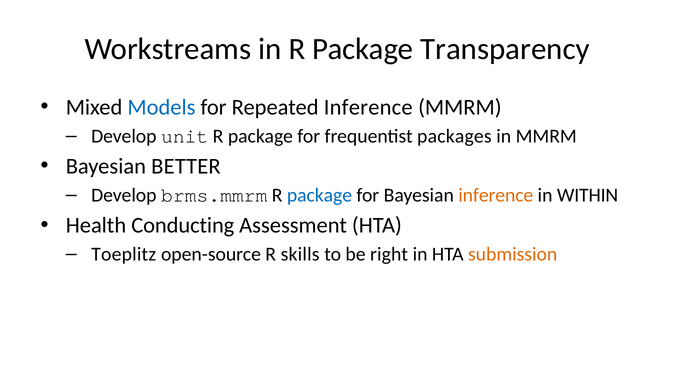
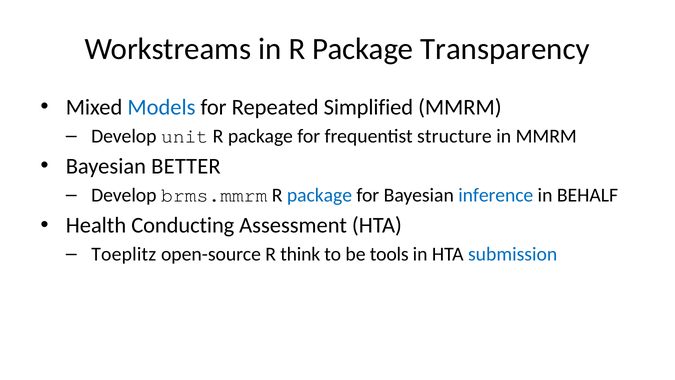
Repeated Inference: Inference -> Simplified (368, 107)
packages: packages -> structure (454, 136)
inference colour: orange -> blue (496, 195)
WITHIN: WITHIN -> BEHALF (587, 195)
skills: skills -> think (300, 254)
right: right -> tools (389, 254)
submission colour: orange -> blue (513, 254)
